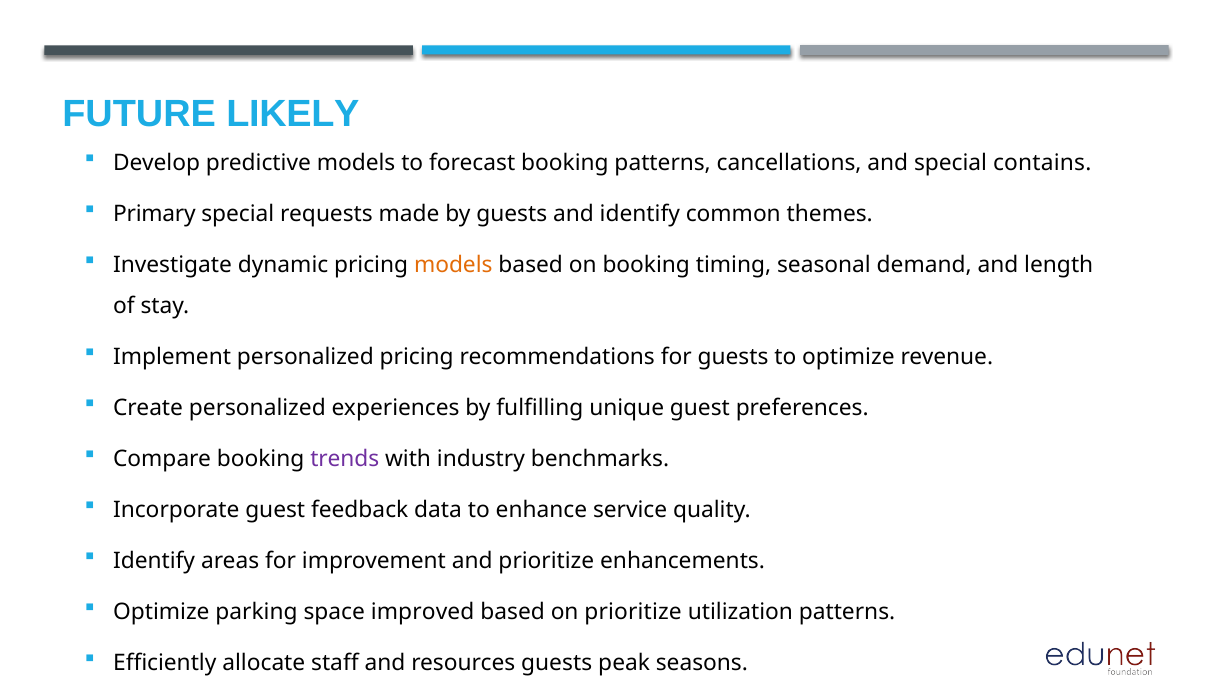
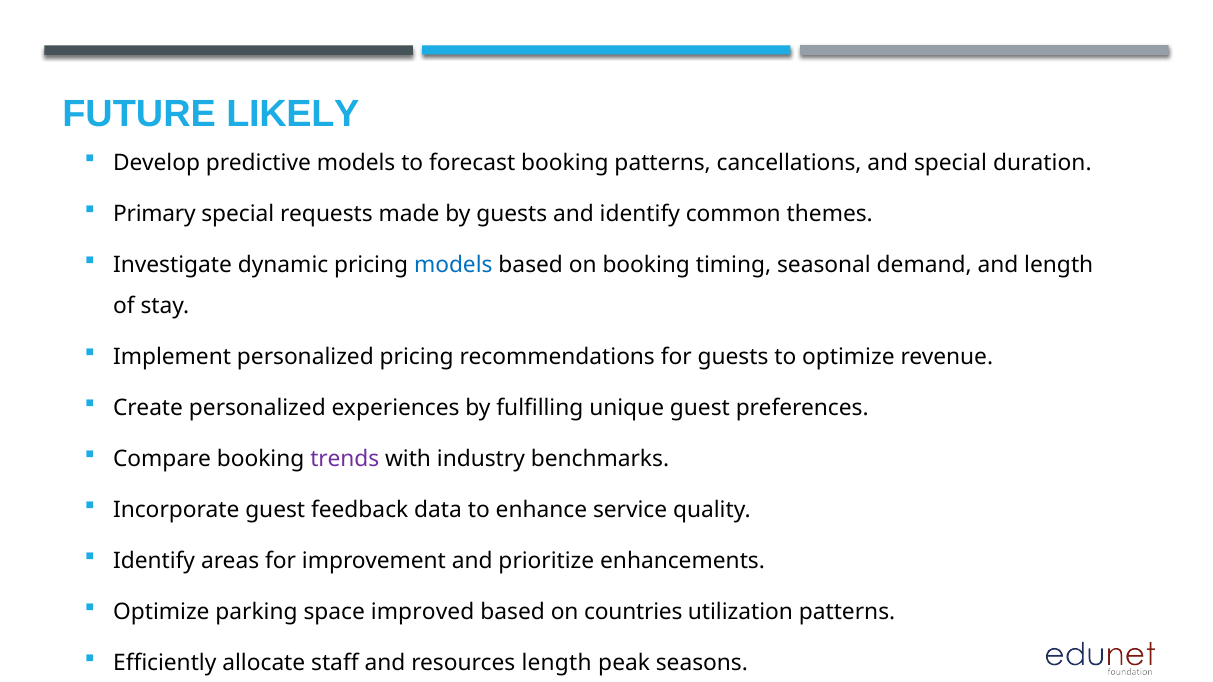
contains: contains -> duration (1042, 163)
models colour: orange -> blue (453, 265)
on prioritize: prioritize -> countries (633, 612)
resources guests: guests -> length (557, 663)
